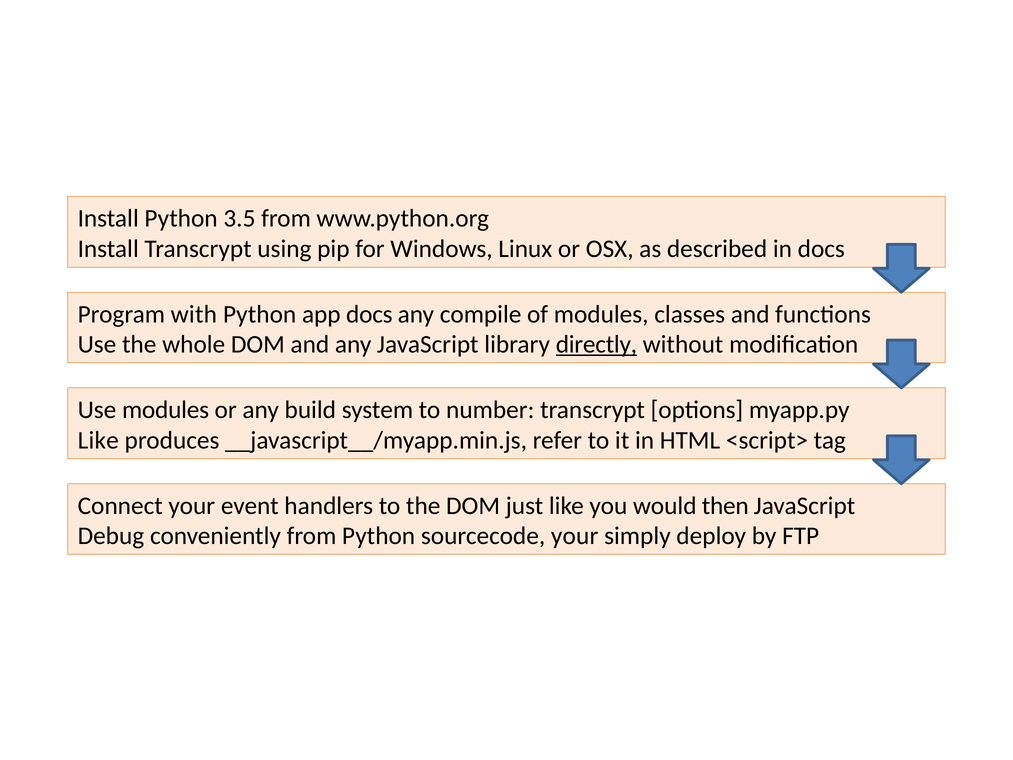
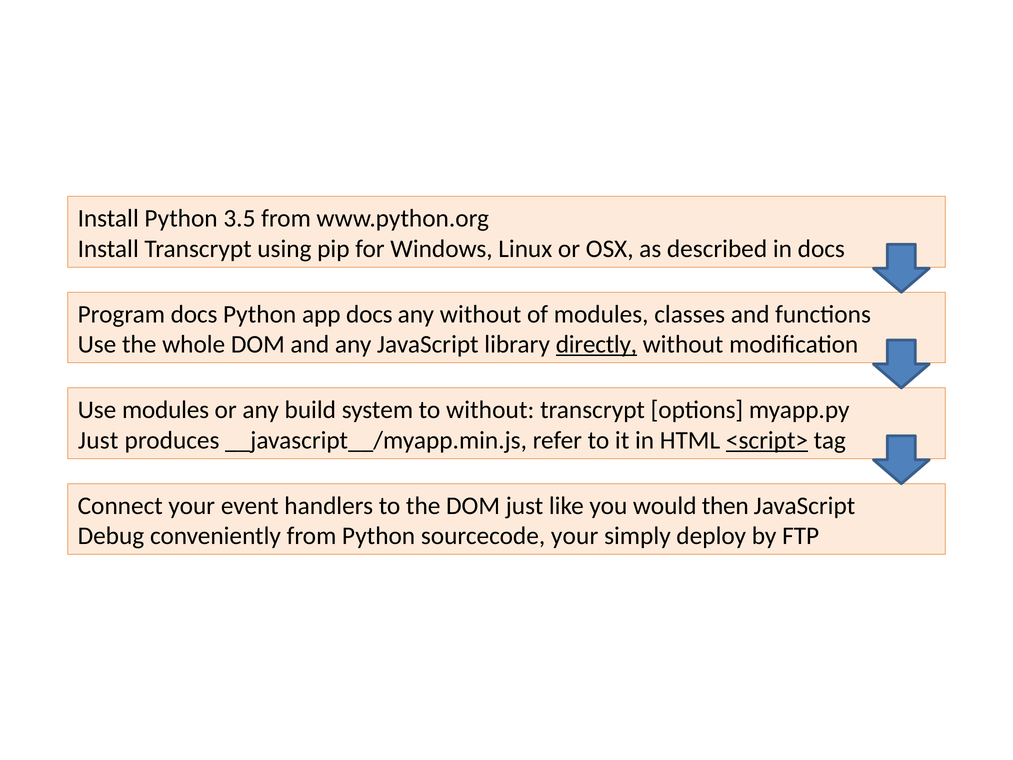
Program with: with -> docs (194, 314)
any compile: compile -> without (481, 314)
to number: number -> without (490, 410)
Like: Like -> Just (98, 440)
<script> underline: none -> present (767, 440)
